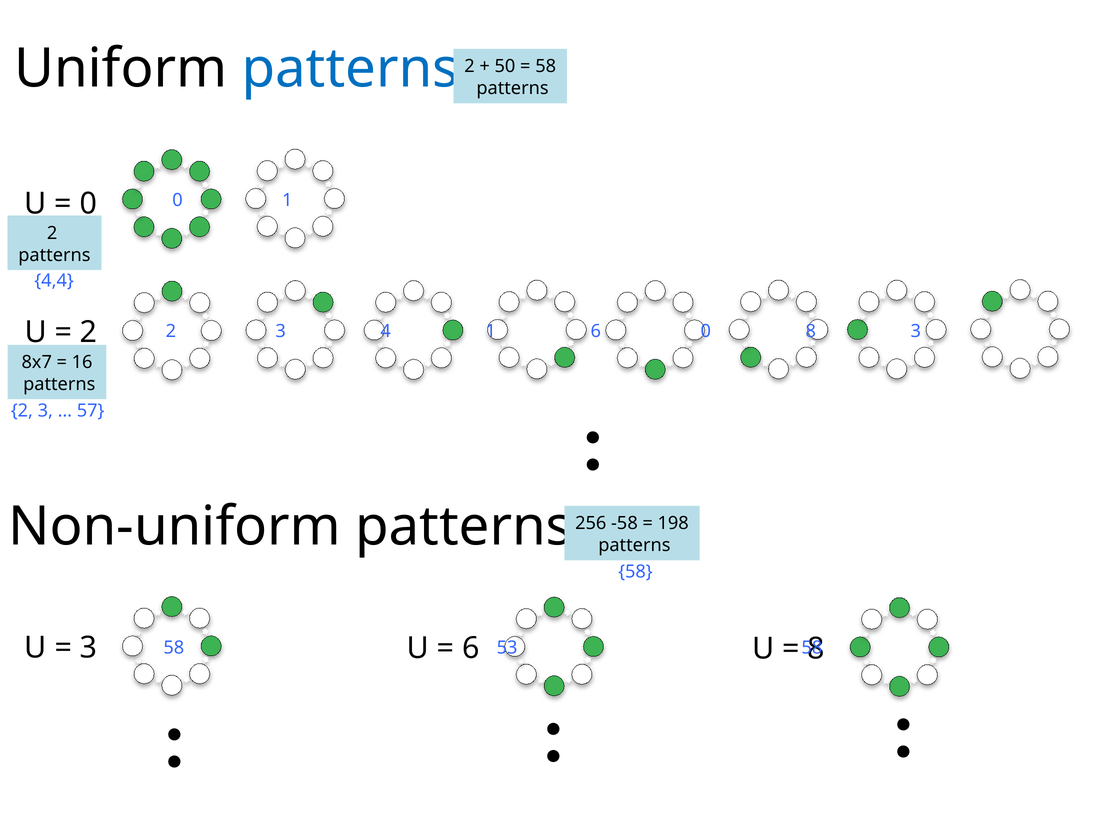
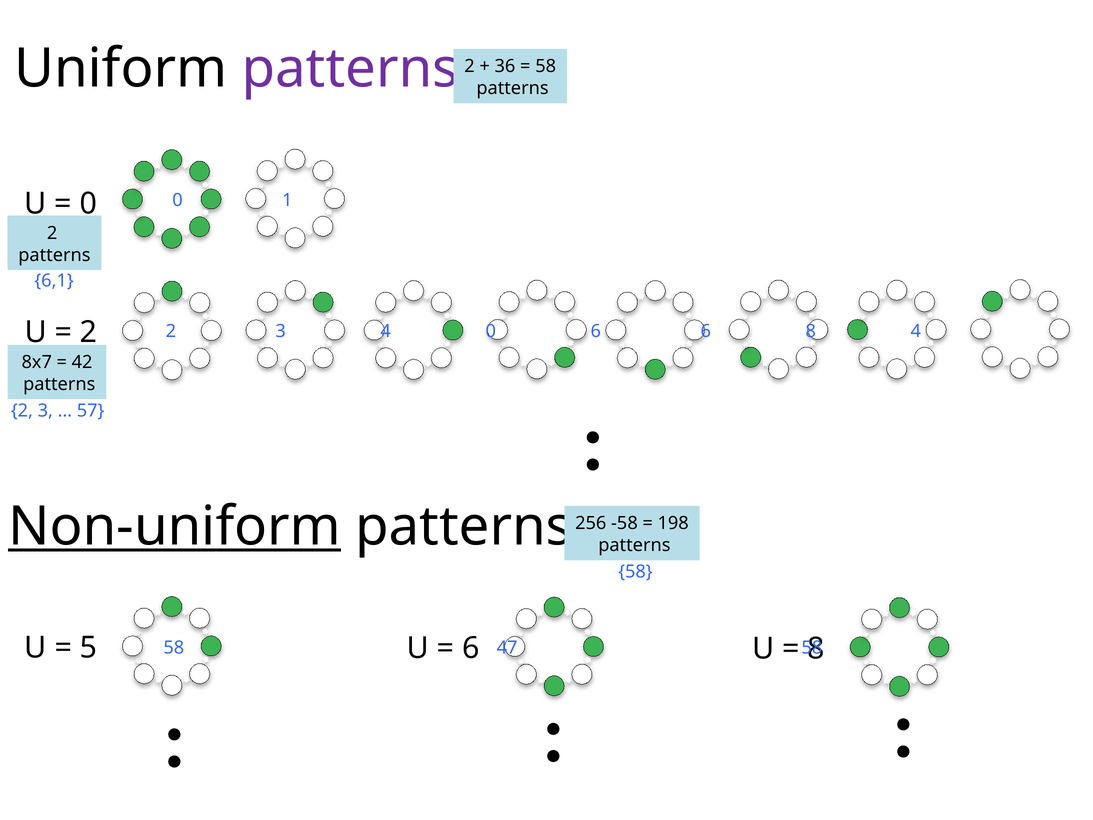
patterns colour: blue -> purple (350, 69)
50: 50 -> 36 (505, 66)
4,4: 4,4 -> 6,1 (54, 281)
4 1: 1 -> 0 (491, 331)
6 0: 0 -> 6 (706, 331)
8 3: 3 -> 4 (916, 331)
16: 16 -> 42 (82, 362)
Non-uniform underline: none -> present (175, 526)
3: 3 -> 5 (88, 648)
53: 53 -> 47 (507, 647)
